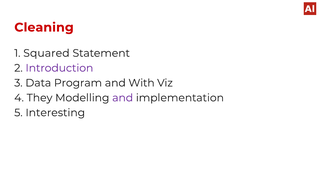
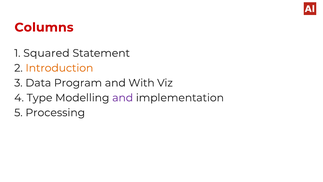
Cleaning: Cleaning -> Columns (44, 27)
Introduction colour: purple -> orange (59, 68)
They: They -> Type (40, 98)
Interesting: Interesting -> Processing (55, 112)
